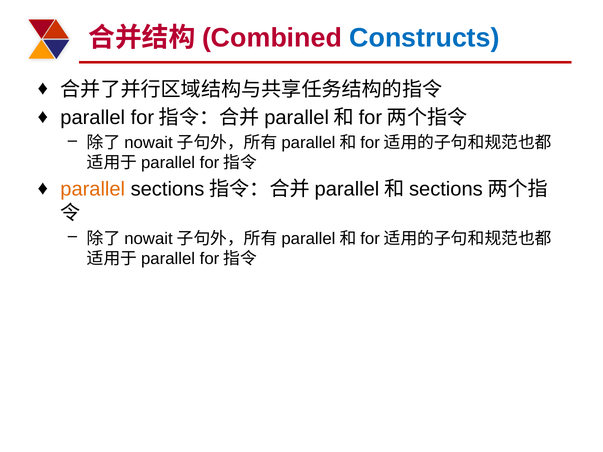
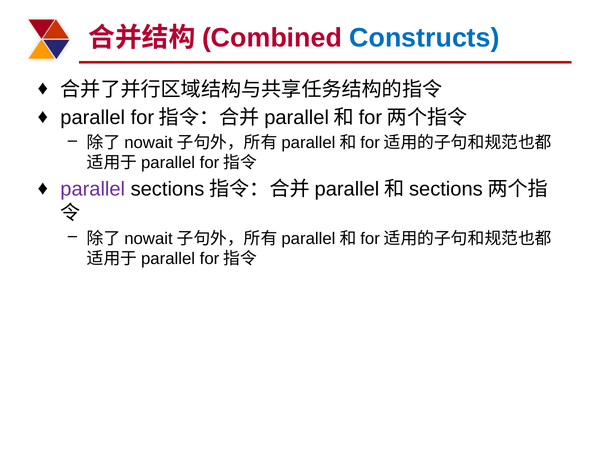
parallel colour: orange -> purple (93, 189)
